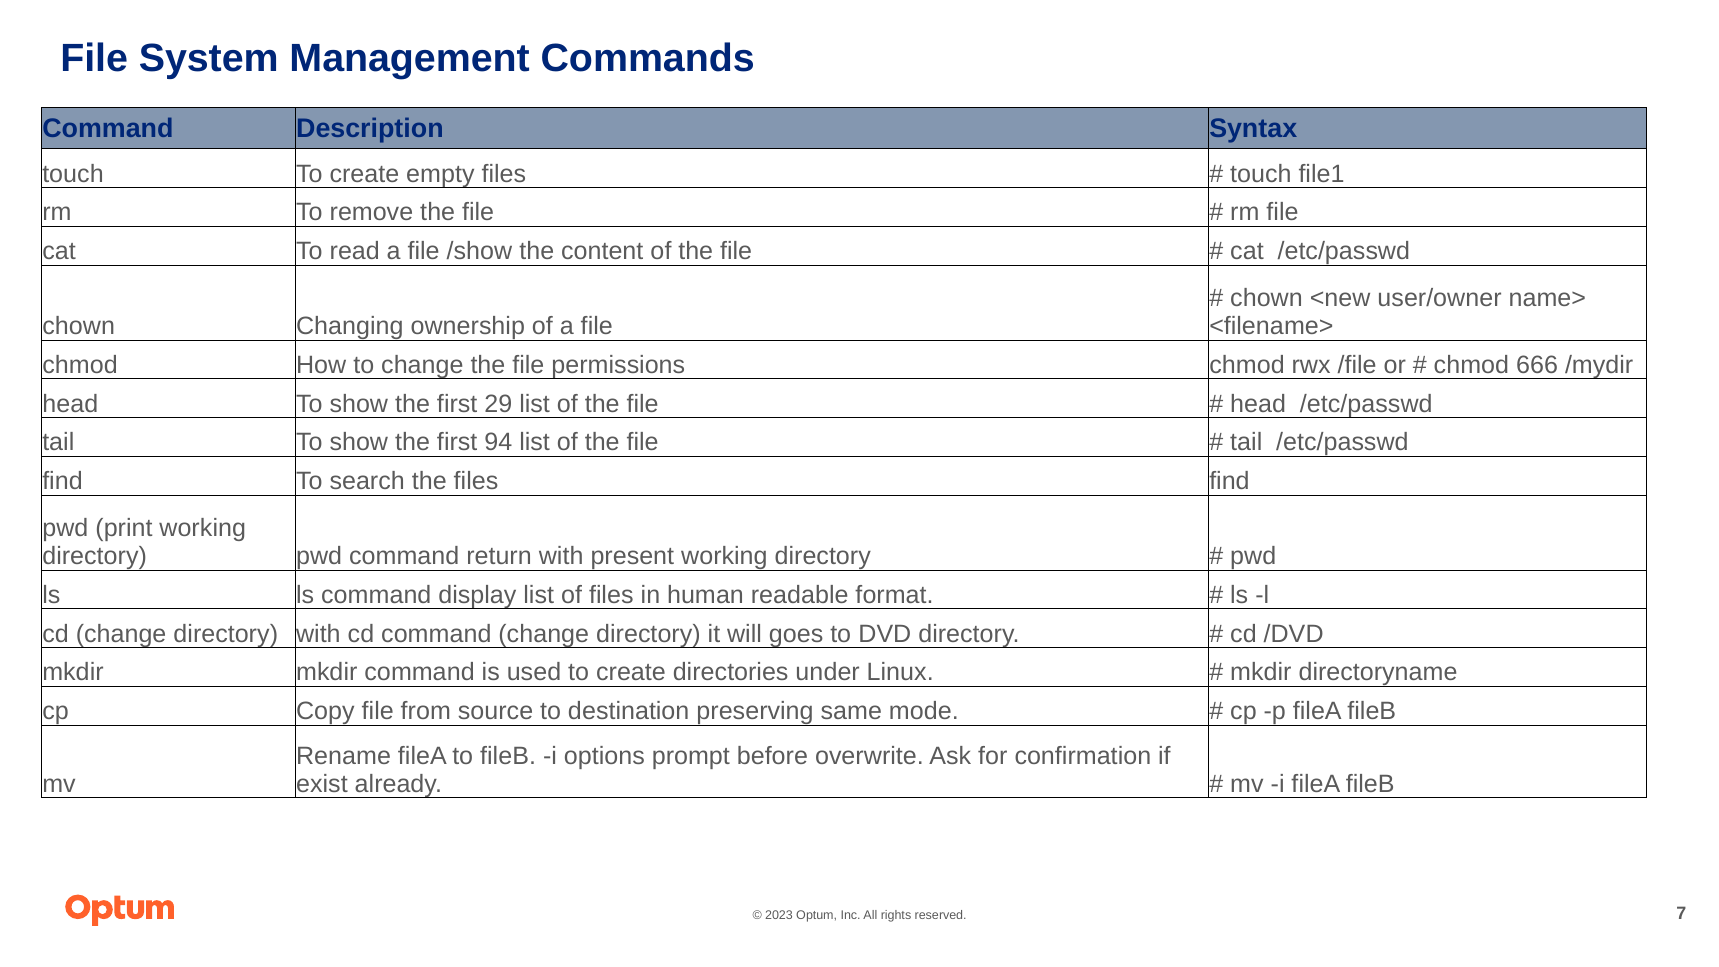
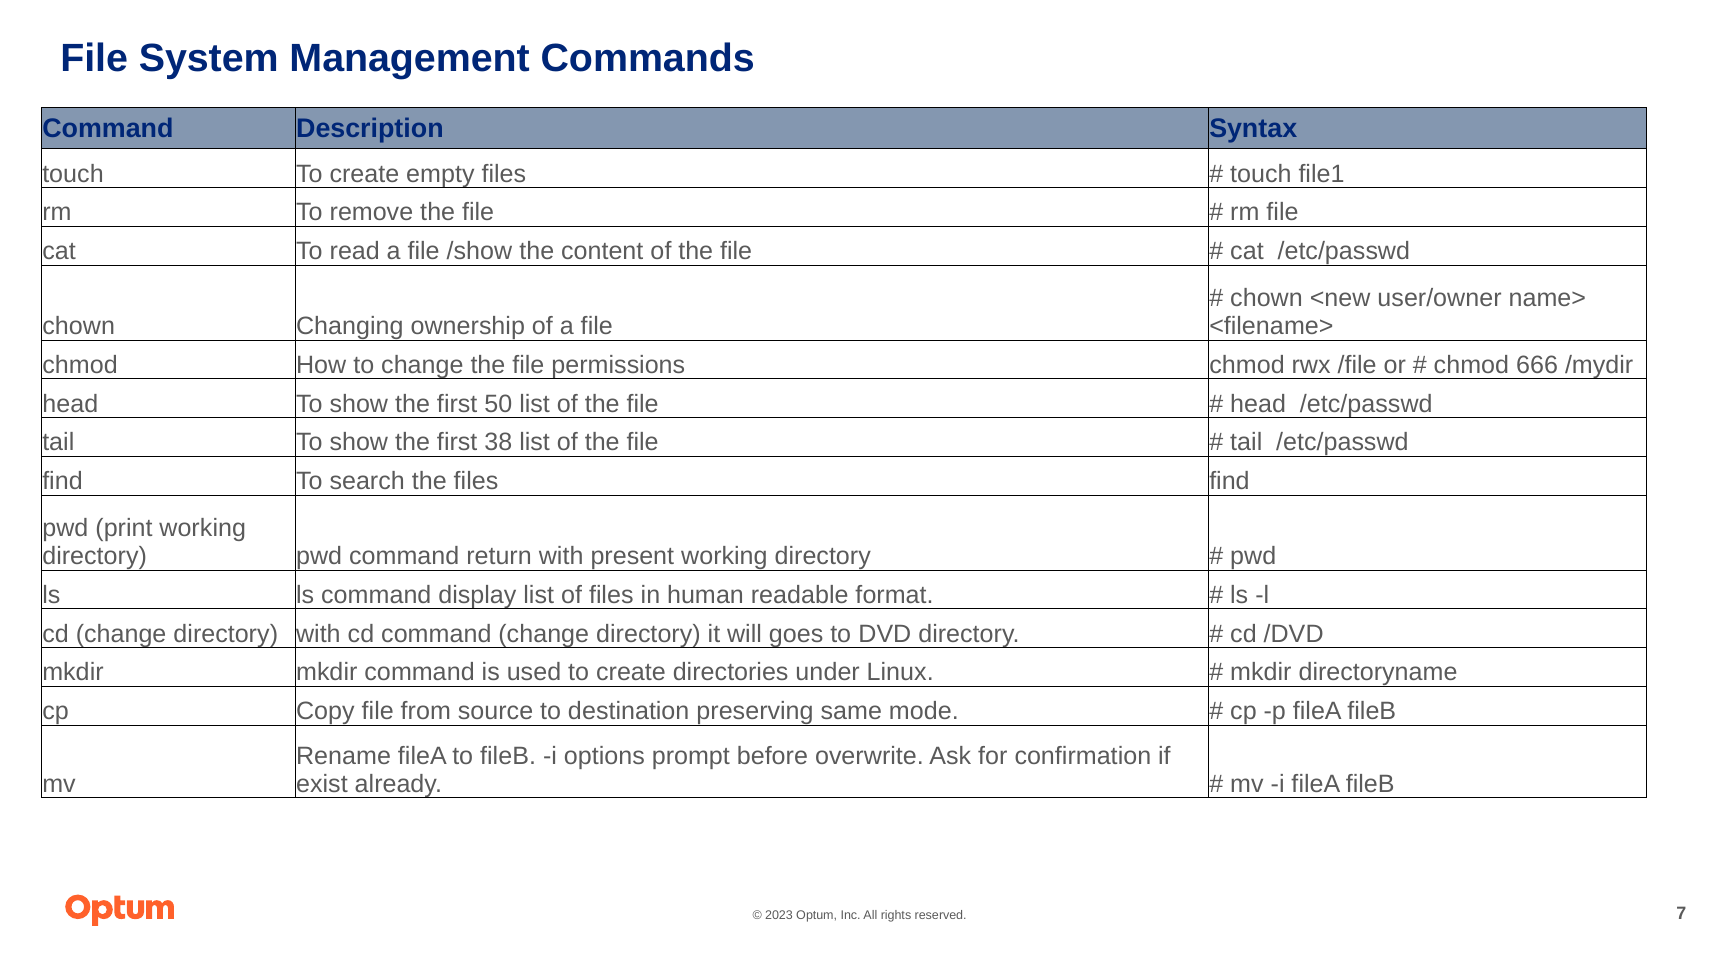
29: 29 -> 50 (498, 404)
94: 94 -> 38 (498, 443)
